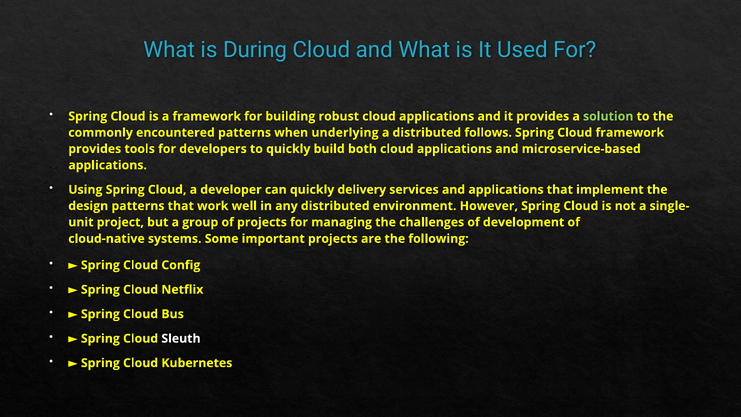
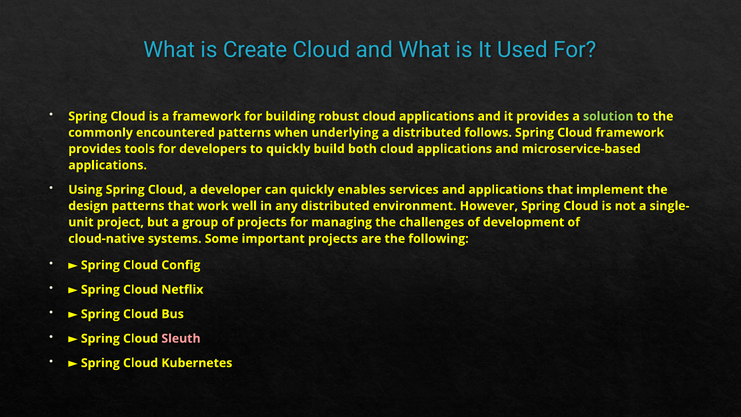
During: During -> Create (255, 50)
delivery: delivery -> enables (362, 190)
Sleuth colour: white -> pink (181, 338)
